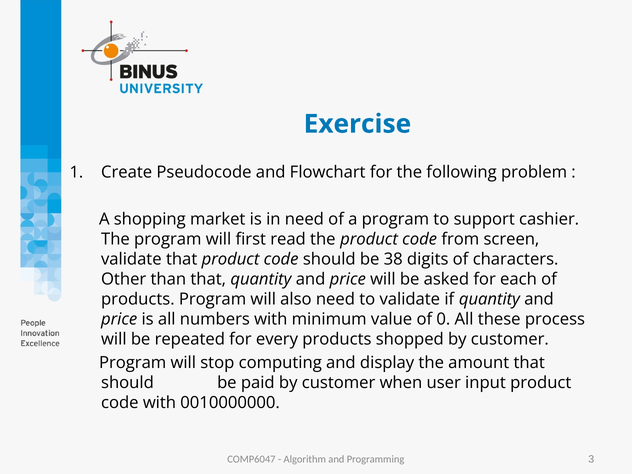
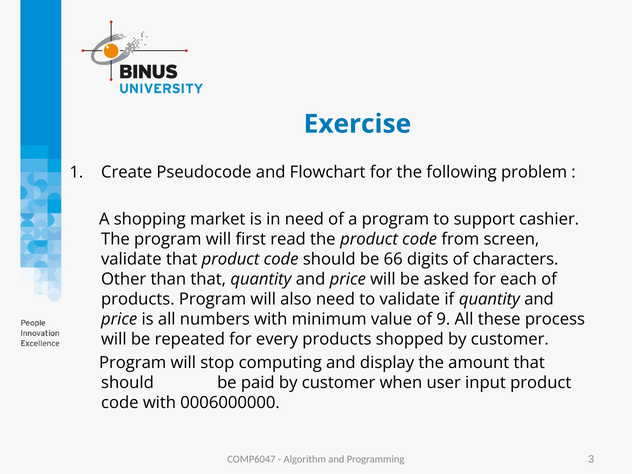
38: 38 -> 66 (393, 259)
0: 0 -> 9 (443, 319)
0010000000: 0010000000 -> 0006000000 (230, 403)
